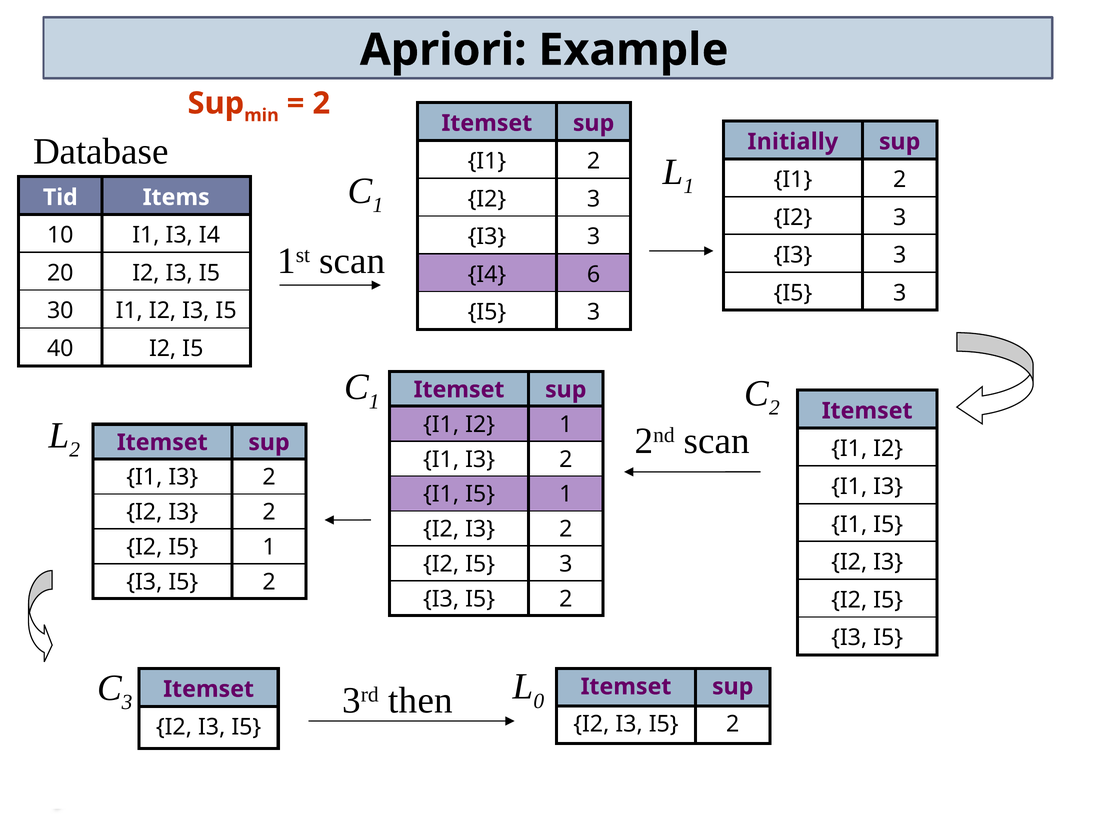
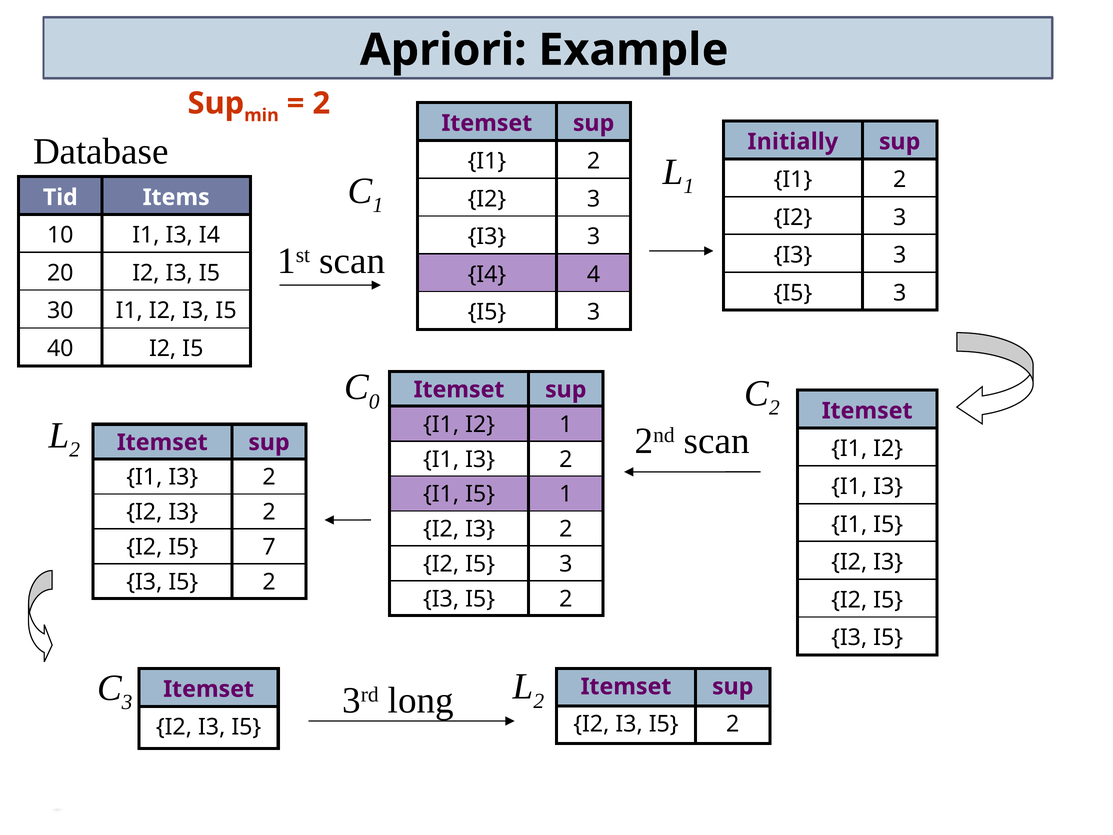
6: 6 -> 4 (594, 274)
1: 1 -> 0 (374, 401)
I2 I5 1: 1 -> 7 (269, 547)
0: 0 -> 2 (539, 701)
then: then -> long (421, 700)
